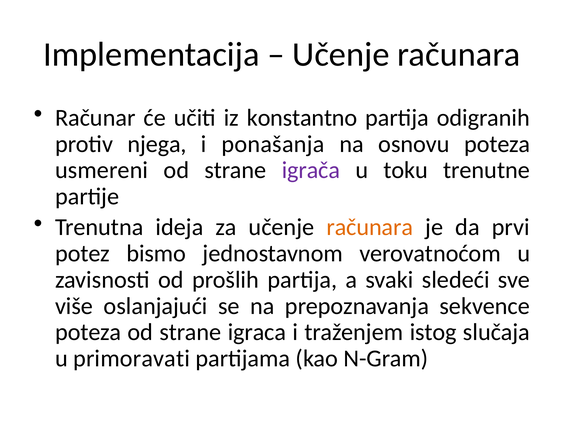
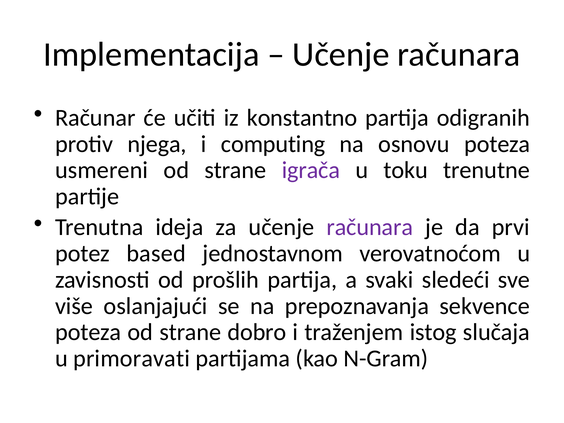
ponašanja: ponašanja -> computing (273, 144)
računara colour: orange -> purple (370, 227)
bismo: bismo -> based (156, 254)
igraca: igraca -> dobro (257, 332)
